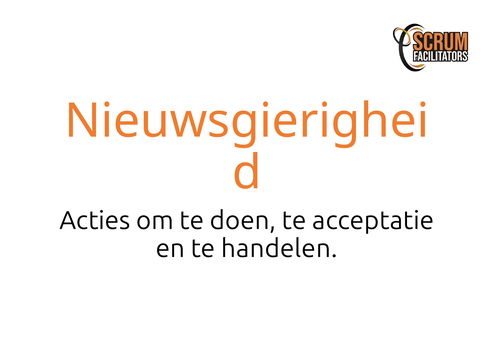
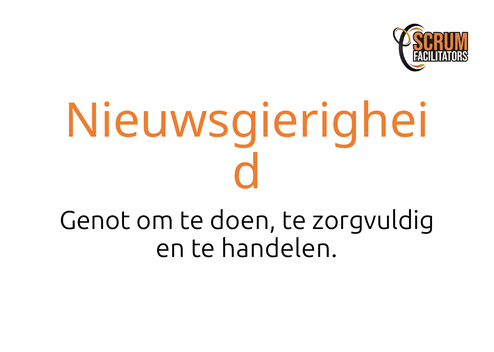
Acties: Acties -> Genot (95, 221)
acceptatie: acceptatie -> zorgvuldig (373, 221)
